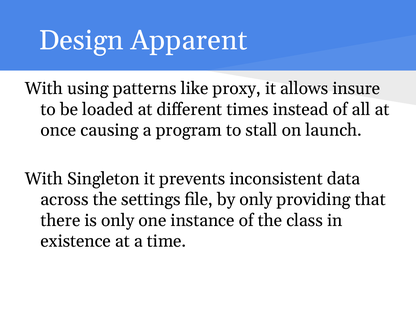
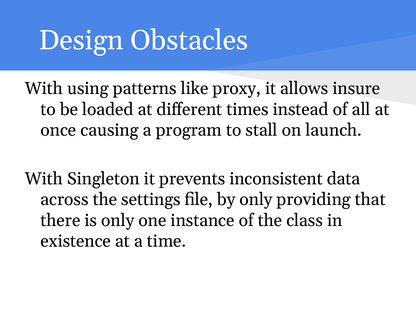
Apparent: Apparent -> Obstacles (189, 40)
